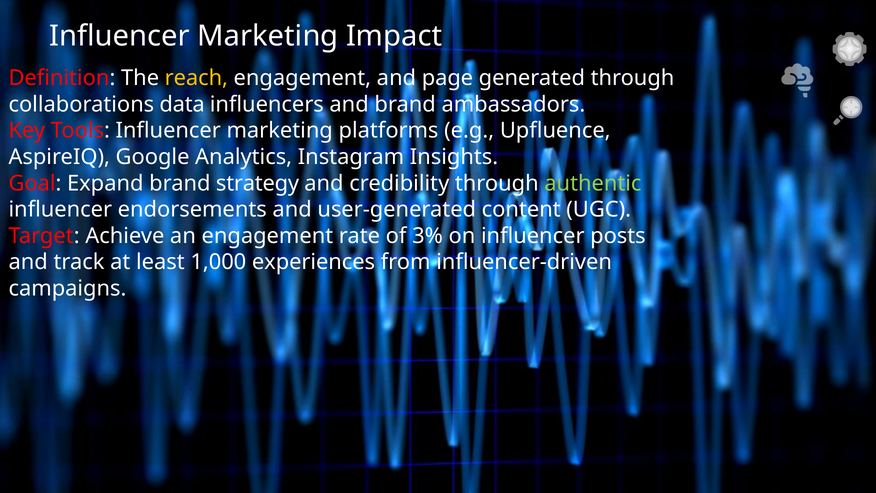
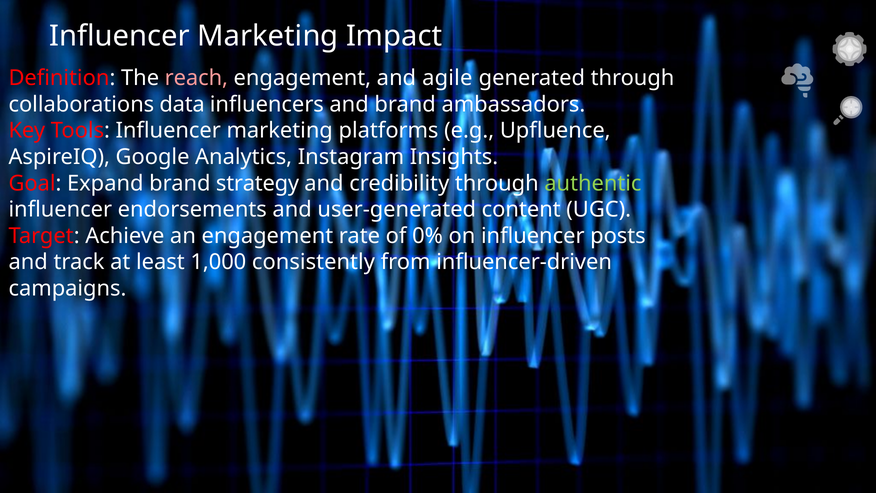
reach colour: yellow -> pink (196, 78)
page: page -> agile (447, 78)
3%: 3% -> 0% (428, 236)
experiences: experiences -> consistently (313, 262)
